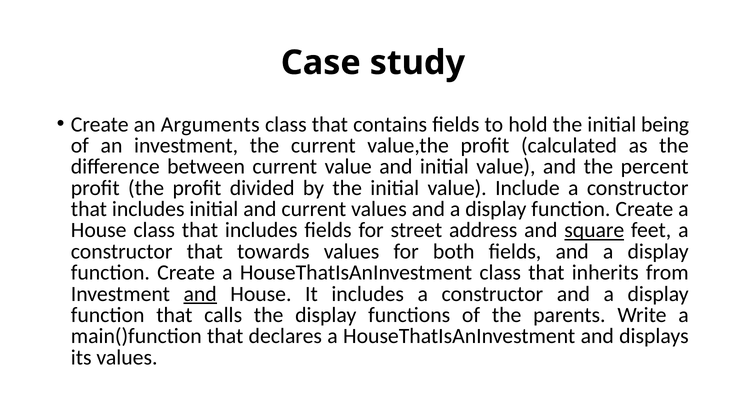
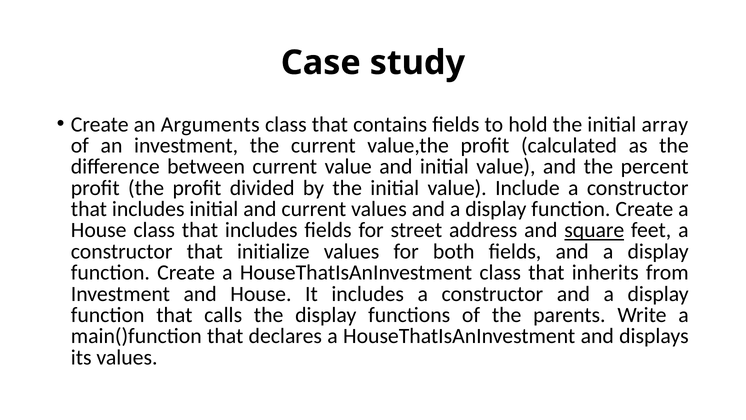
being: being -> array (665, 124)
towards: towards -> initialize (273, 251)
and underline: present -> none (200, 294)
